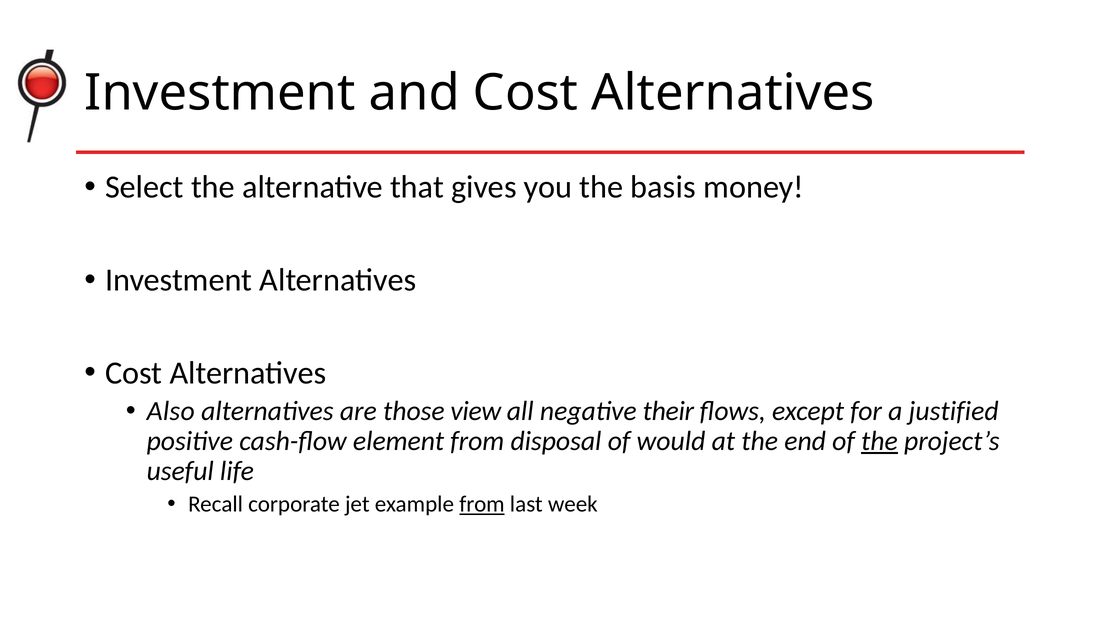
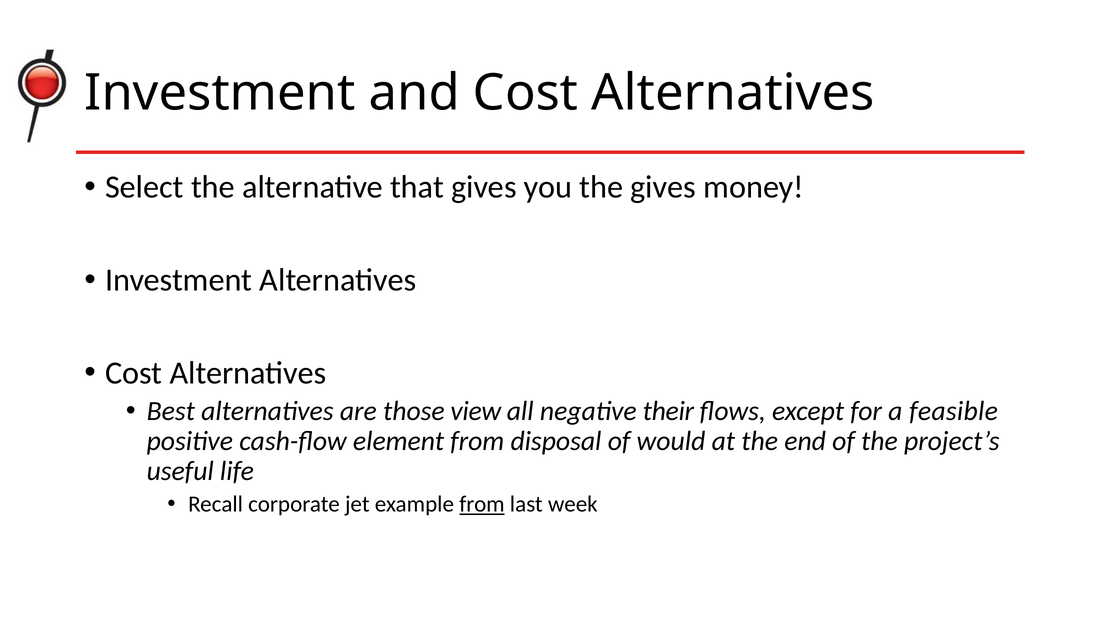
the basis: basis -> gives (663, 187)
Also: Also -> Best (171, 411)
justified: justified -> feasible (954, 411)
the underline: present -> none (879, 441)
